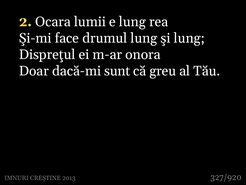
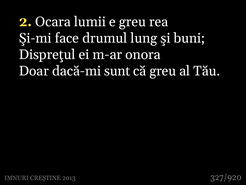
e lung: lung -> greu (132, 22)
şi lung: lung -> buni (189, 38)
